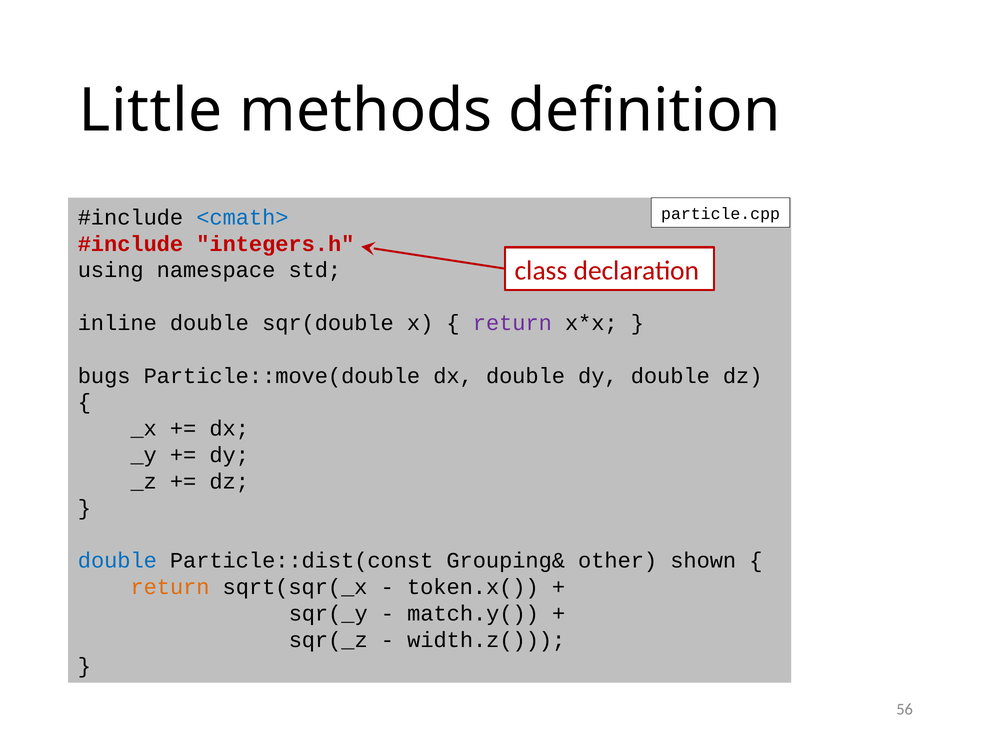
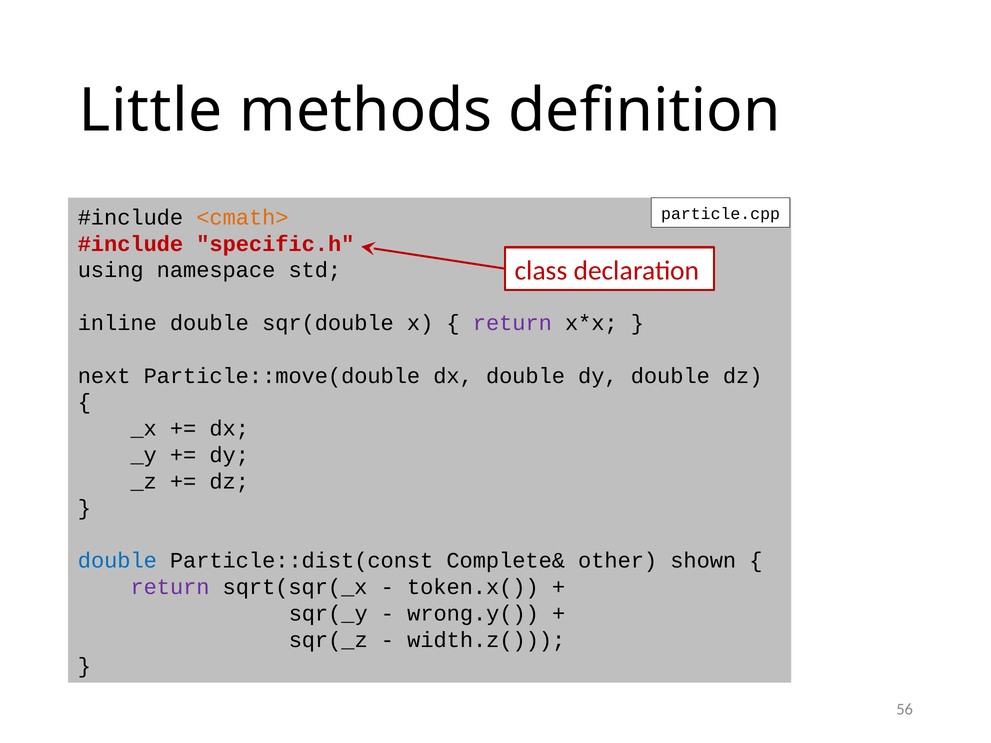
<cmath> colour: blue -> orange (242, 217)
integers.h: integers.h -> specific.h (275, 244)
bugs: bugs -> next (104, 376)
Grouping&: Grouping& -> Complete& (506, 561)
return colour: orange -> purple (170, 587)
match.y(: match.y( -> wrong.y( (473, 614)
